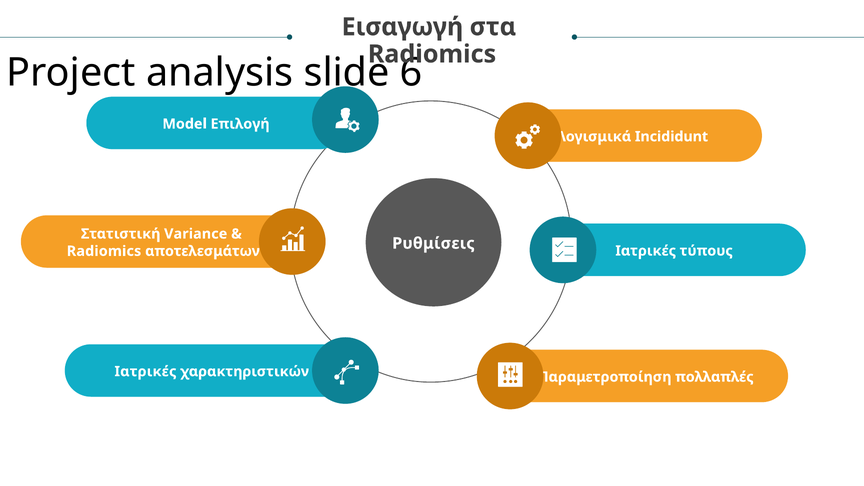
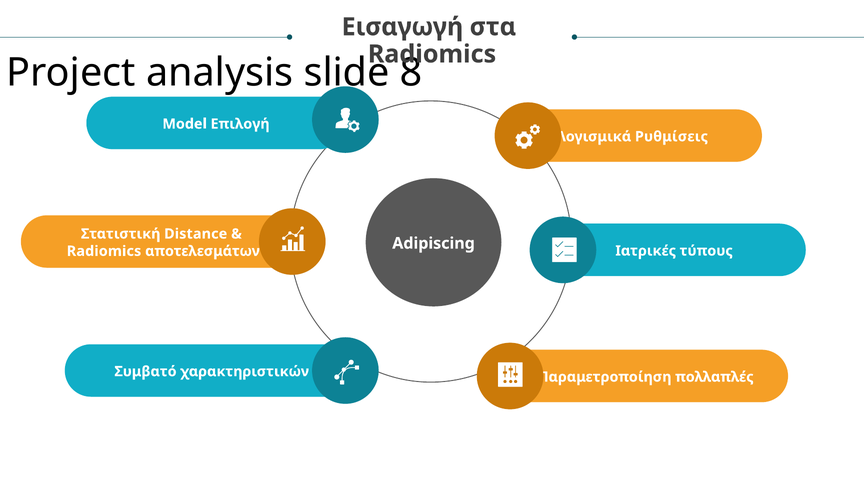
6: 6 -> 8 (411, 73)
Incididunt: Incididunt -> Ρυθμίσεις (671, 137)
Variance: Variance -> Distance (196, 234)
Ρυθμίσεις: Ρυθμίσεις -> Adipiscing (434, 243)
Ιατρικές: Ιατρικές -> Συμβατό (146, 371)
